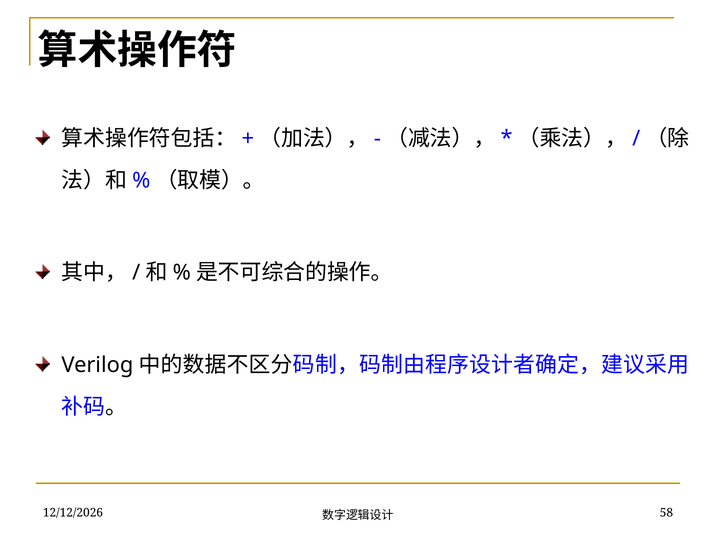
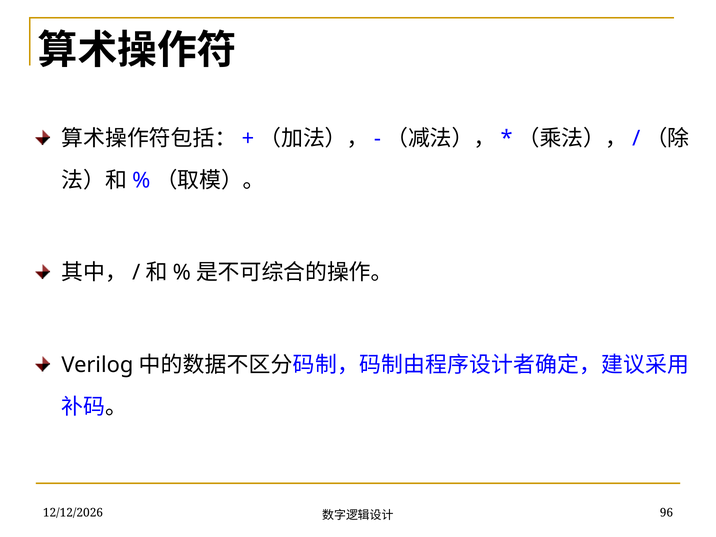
58: 58 -> 96 (666, 513)
